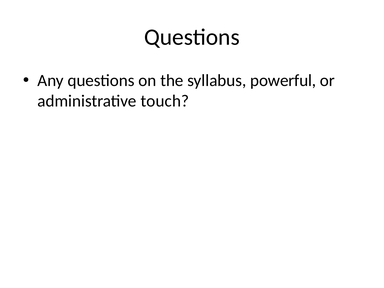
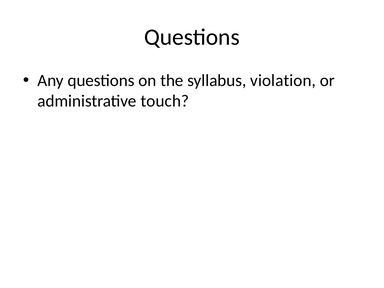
powerful: powerful -> violation (283, 81)
